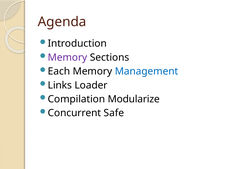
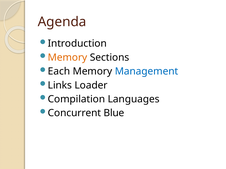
Memory colour: purple -> orange (68, 58)
Modularize: Modularize -> Languages (134, 99)
Safe: Safe -> Blue (114, 113)
